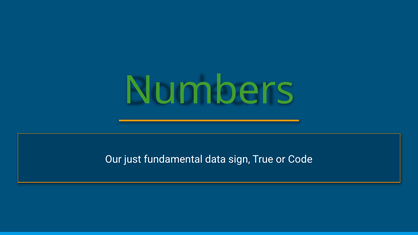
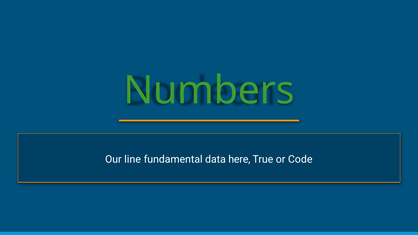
just: just -> line (133, 160)
sign: sign -> here (239, 160)
